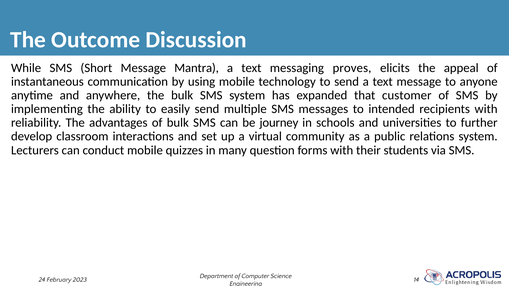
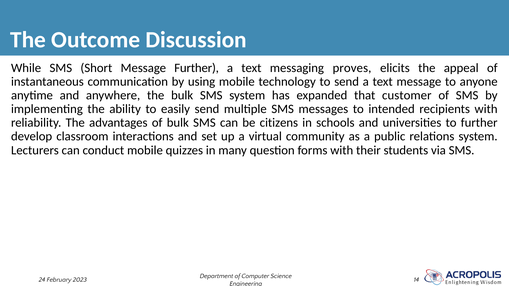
Message Mantra: Mantra -> Further (197, 68)
journey: journey -> citizens (279, 123)
